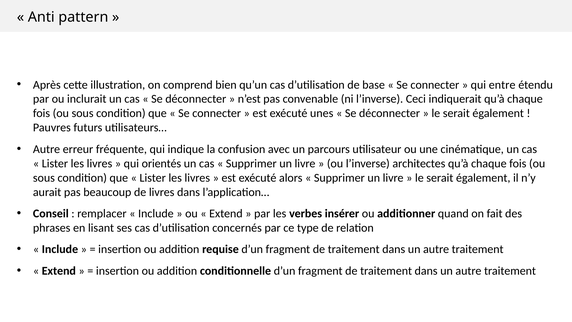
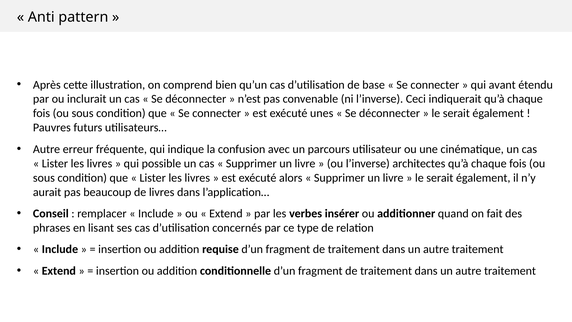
entre: entre -> avant (502, 85)
orientés: orientés -> possible (161, 163)
